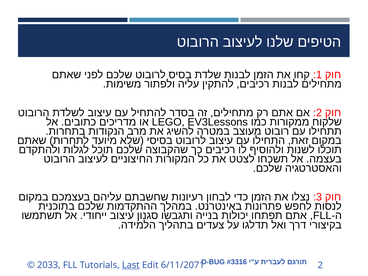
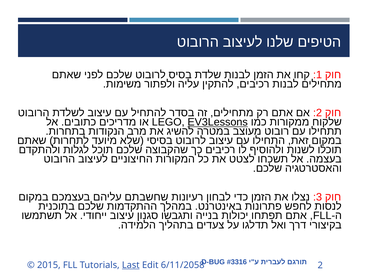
EV3Lessons underline: none -> present (218, 122)
2033: 2033 -> 2015 (49, 265)
6/11/2071: 6/11/2071 -> 6/11/2058 (183, 265)
